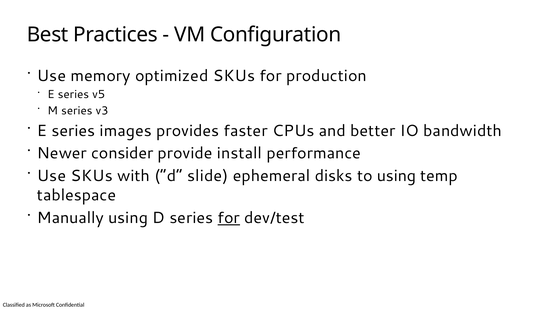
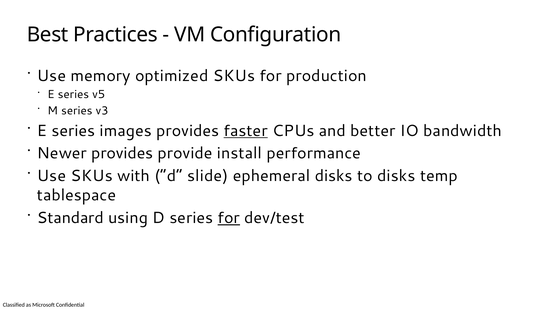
faster underline: none -> present (246, 131)
Newer consider: consider -> provides (122, 154)
to using: using -> disks (396, 176)
Manually: Manually -> Standard (70, 218)
